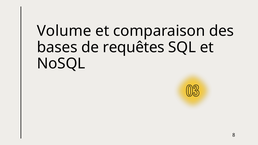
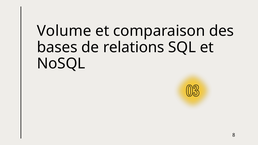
requêtes: requêtes -> relations (134, 47)
